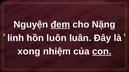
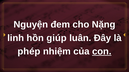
đem underline: present -> none (60, 25)
luôn: luôn -> giúp (57, 38)
xong: xong -> phép (29, 52)
